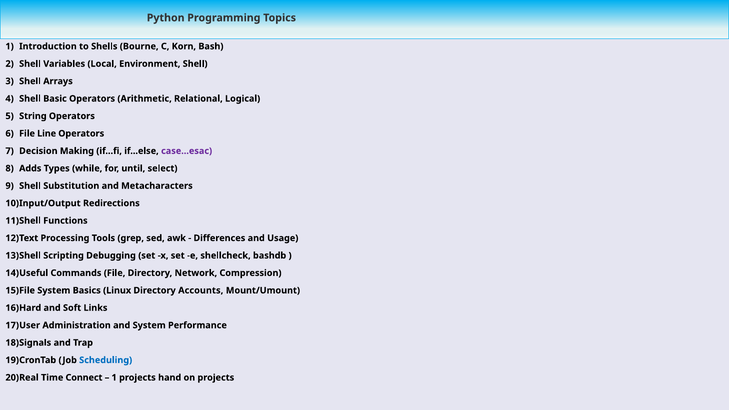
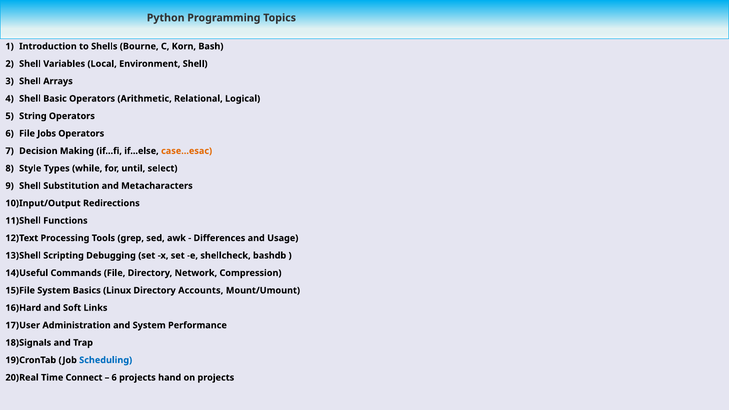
Line: Line -> Jobs (47, 134)
case...esac colour: purple -> orange (187, 151)
Adds: Adds -> Style (30, 168)
1: 1 -> 6 (114, 378)
